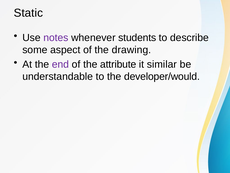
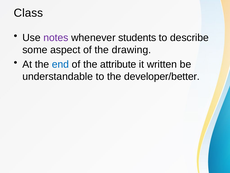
Static: Static -> Class (28, 13)
end colour: purple -> blue (60, 64)
similar: similar -> written (162, 64)
developer/would: developer/would -> developer/better (162, 76)
